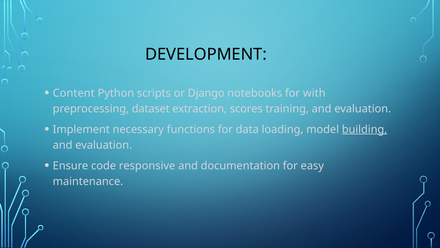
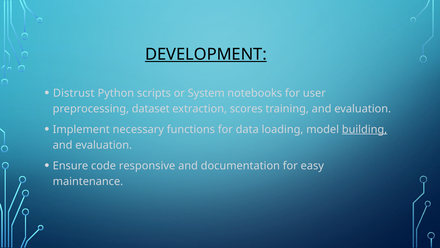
DEVELOPMENT underline: none -> present (206, 54)
Content: Content -> Distrust (74, 93)
Django: Django -> System (206, 93)
with: with -> user (314, 93)
